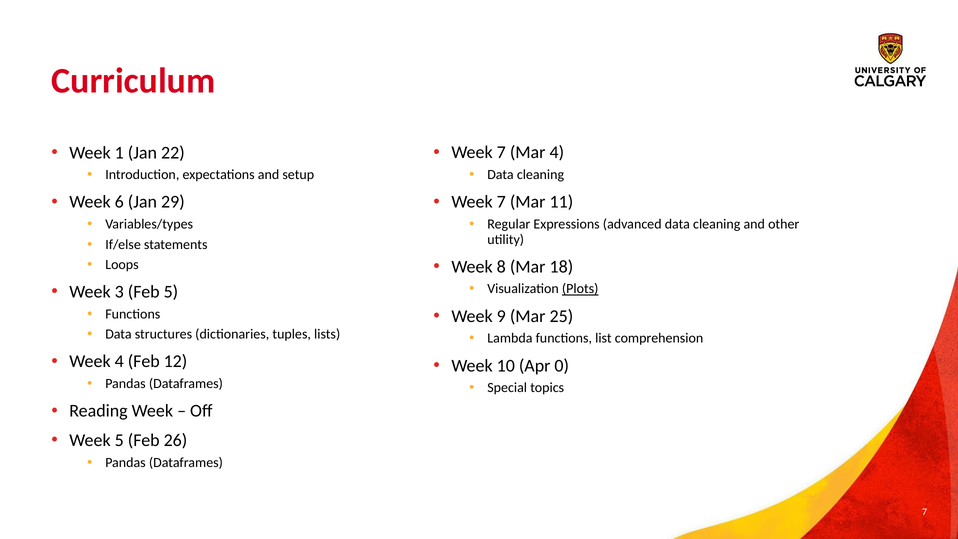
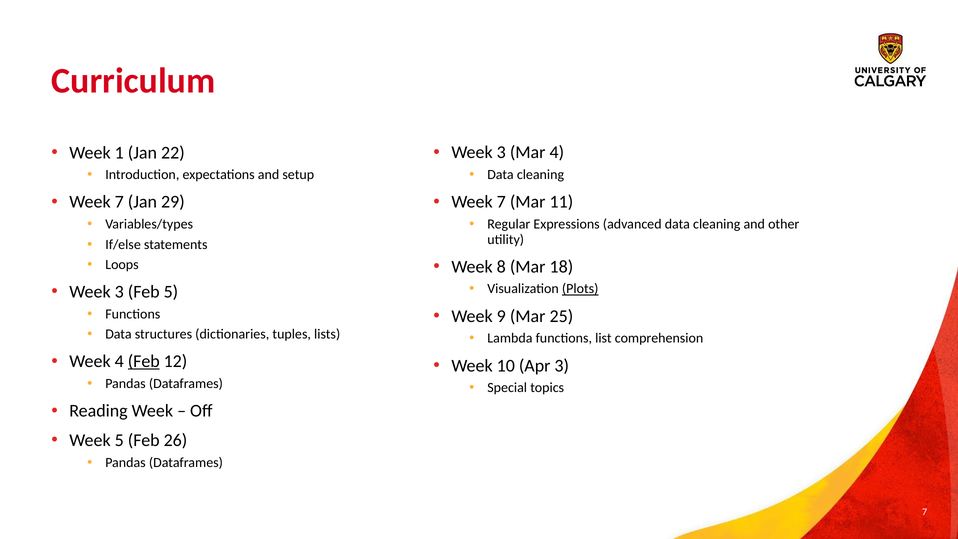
7: 7 -> 3 (501, 153)
6: 6 -> 7 (119, 202)
Feb underline: none -> present (144, 361)
Apr 0: 0 -> 3 (562, 366)
